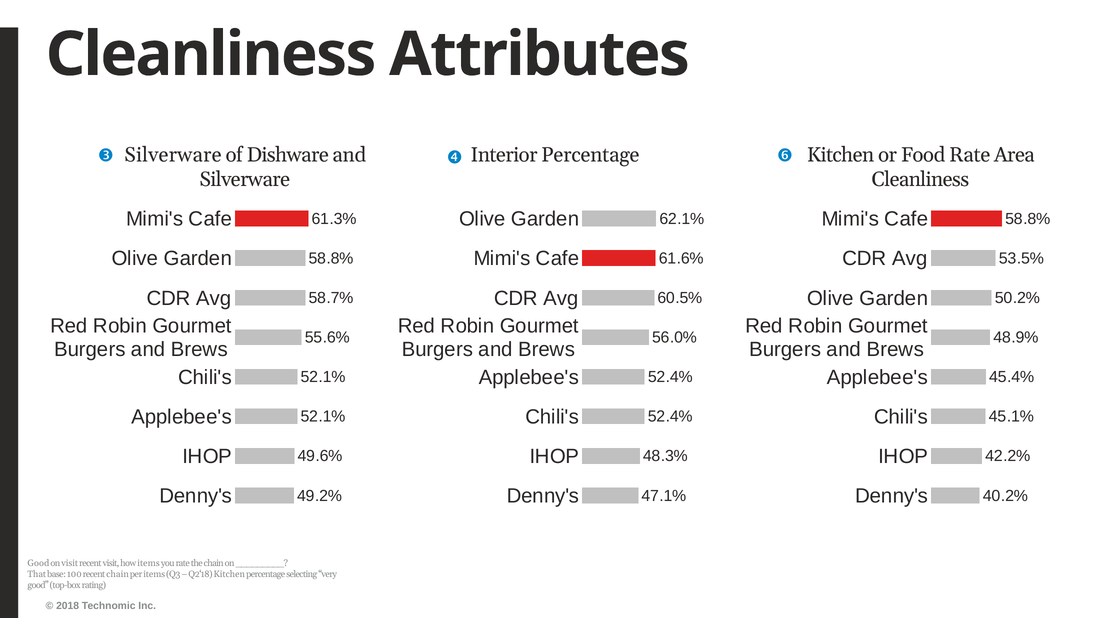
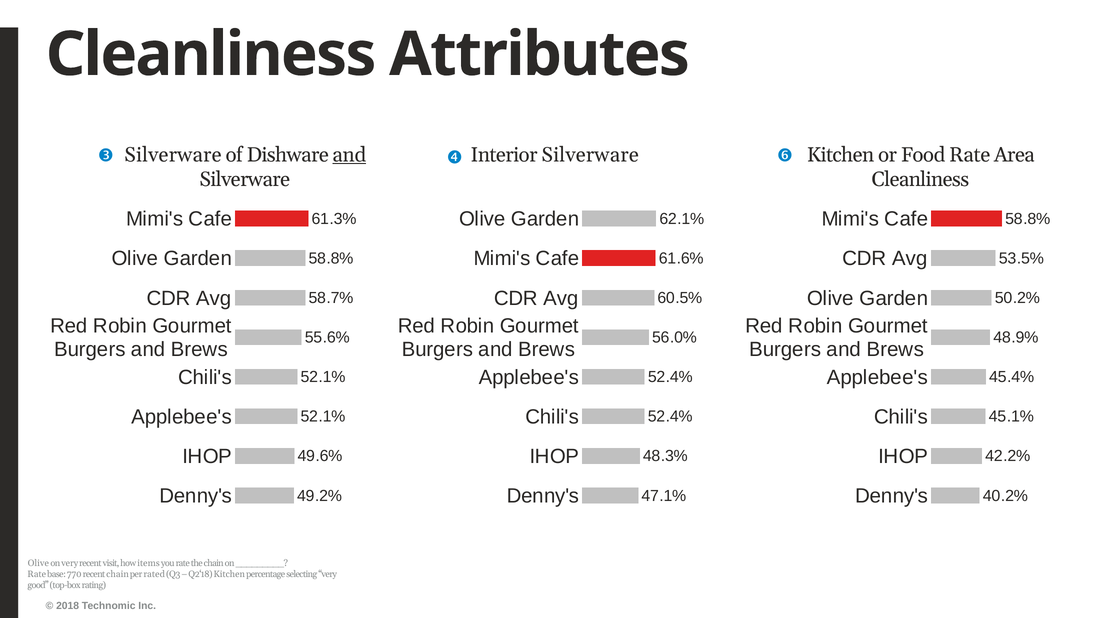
and underline: none -> present (349, 155)
Interior Percentage: Percentage -> Silverware (590, 155)
Good: Good -> Olive (38, 563)
on visit: visit -> very (70, 563)
That: That -> Rate (37, 574)
100: 100 -> 770 (74, 574)
per items: items -> rated (154, 574)
